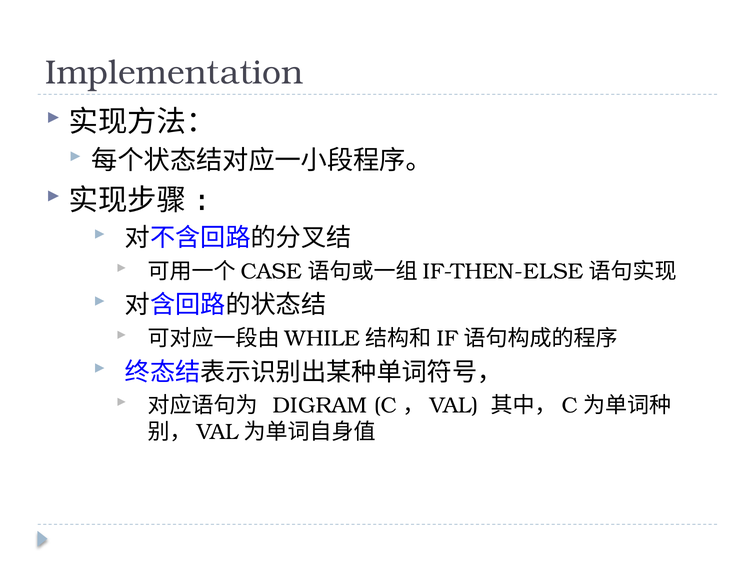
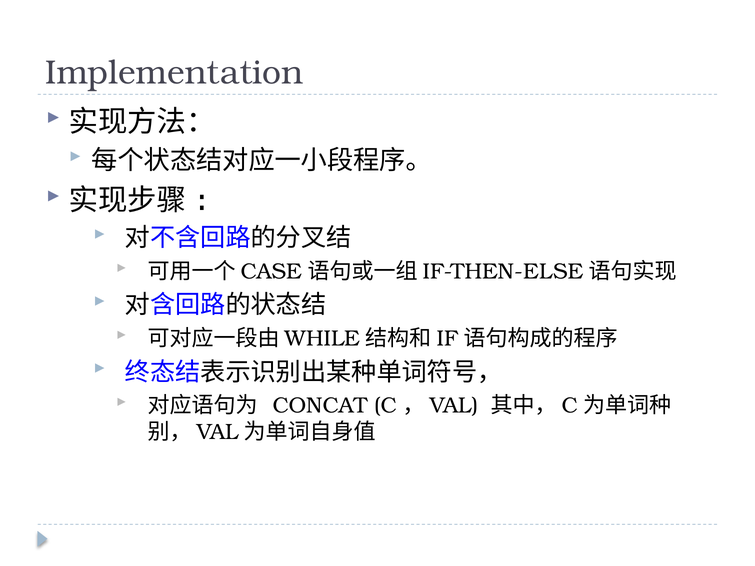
DIGRAM: DIGRAM -> CONCAT (320, 406)
